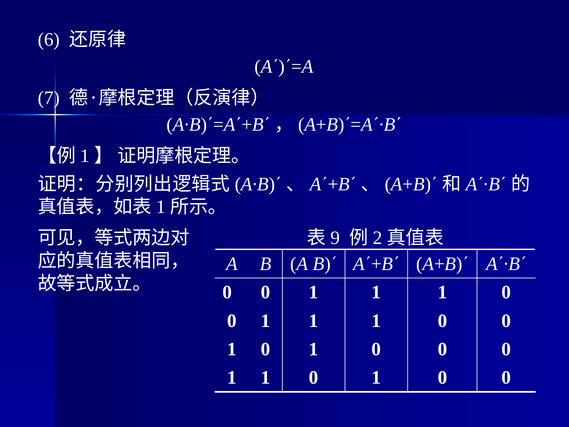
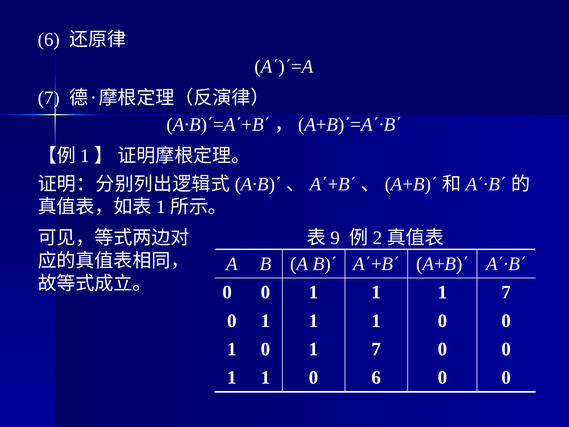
0: 0 -> 7 (506, 292)
0: 0 -> 7 (376, 349)
1 1 0 1: 1 -> 6 (376, 377)
